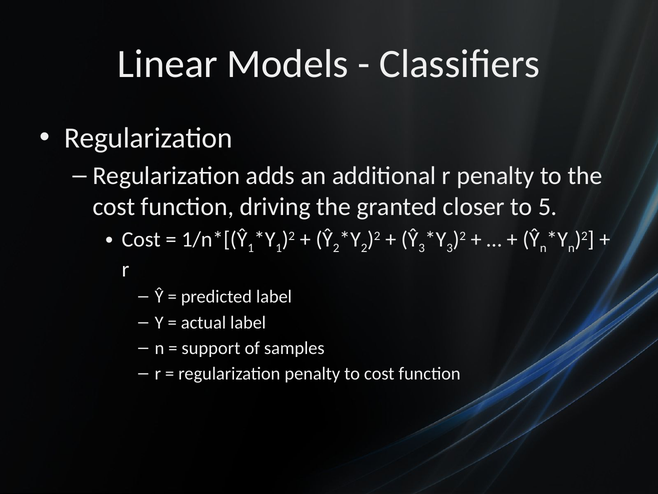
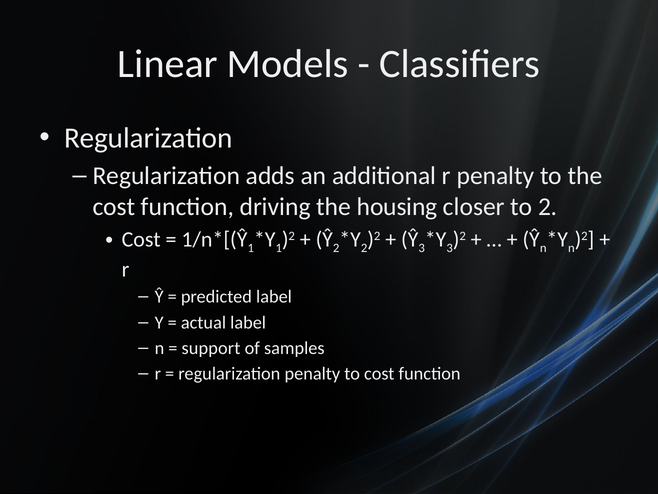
granted: granted -> housing (397, 206)
to 5: 5 -> 2 (548, 206)
